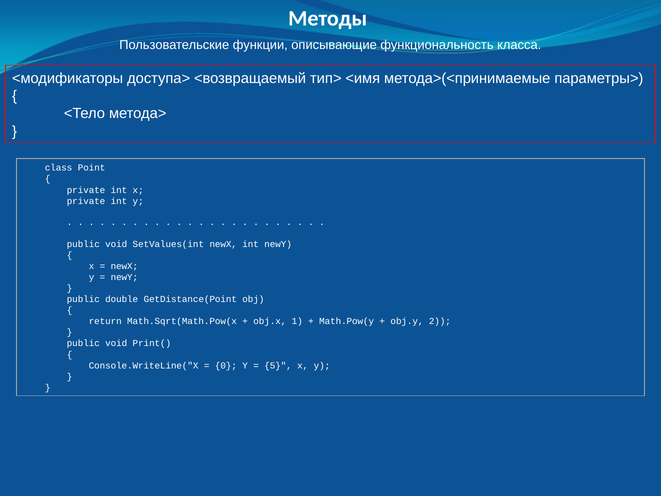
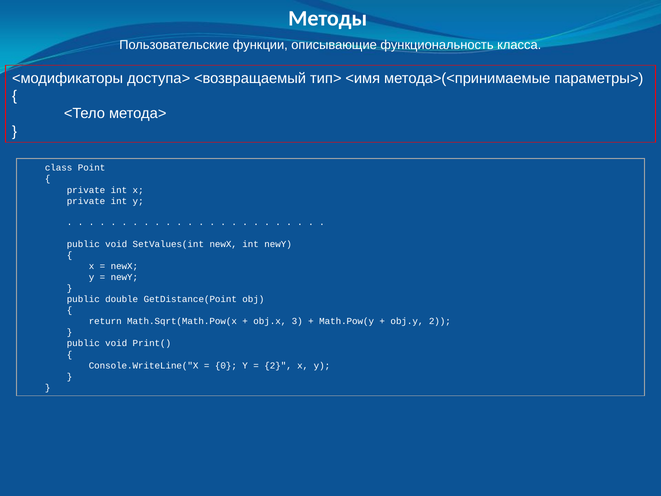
1: 1 -> 3 (297, 321)
5: 5 -> 2 (278, 365)
